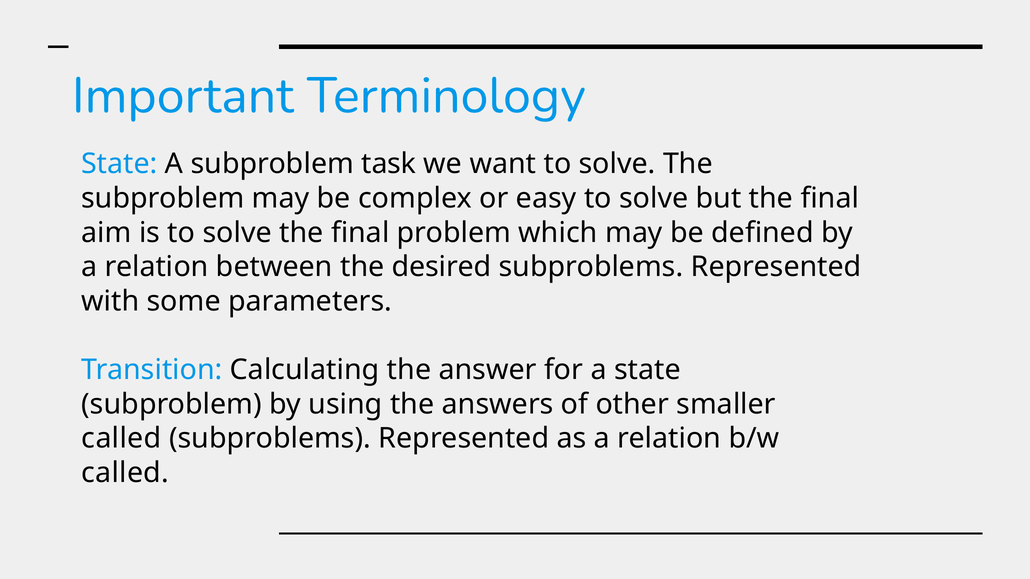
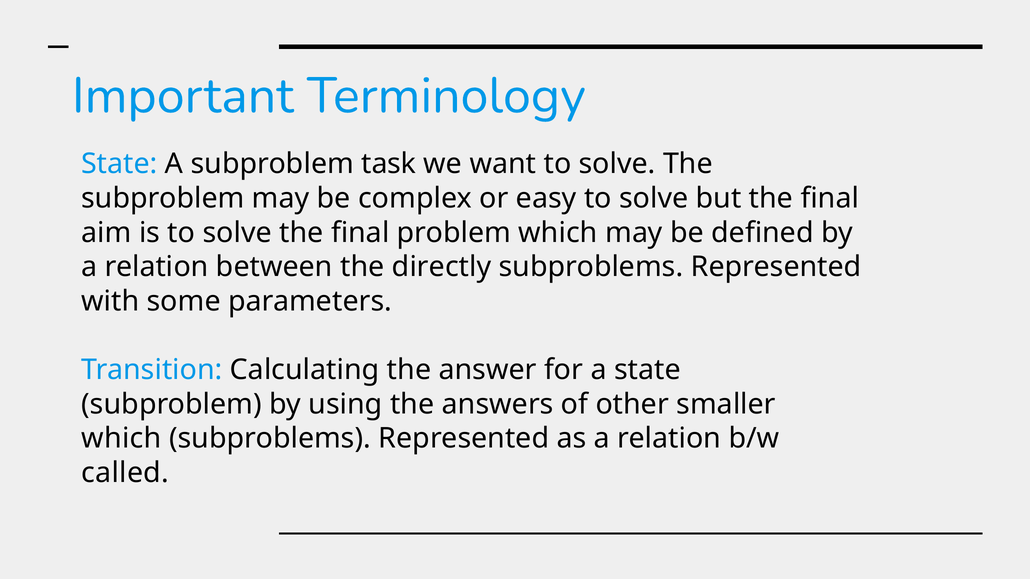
desired: desired -> directly (442, 267)
called: called -> which (121, 439)
